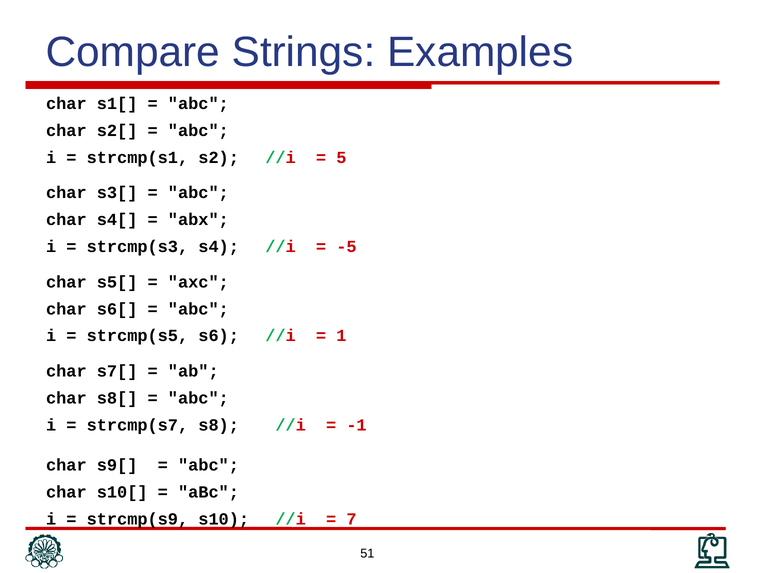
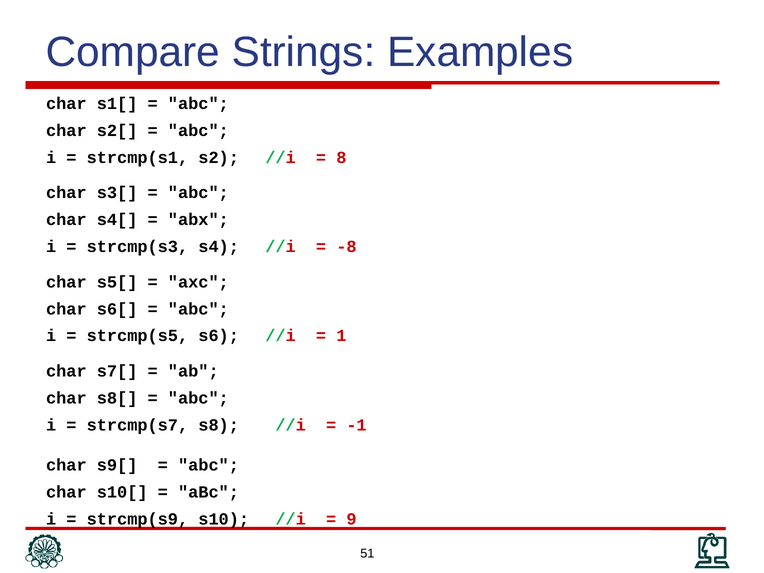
5: 5 -> 8 (341, 158)
-5: -5 -> -8 (346, 247)
7: 7 -> 9 (351, 519)
